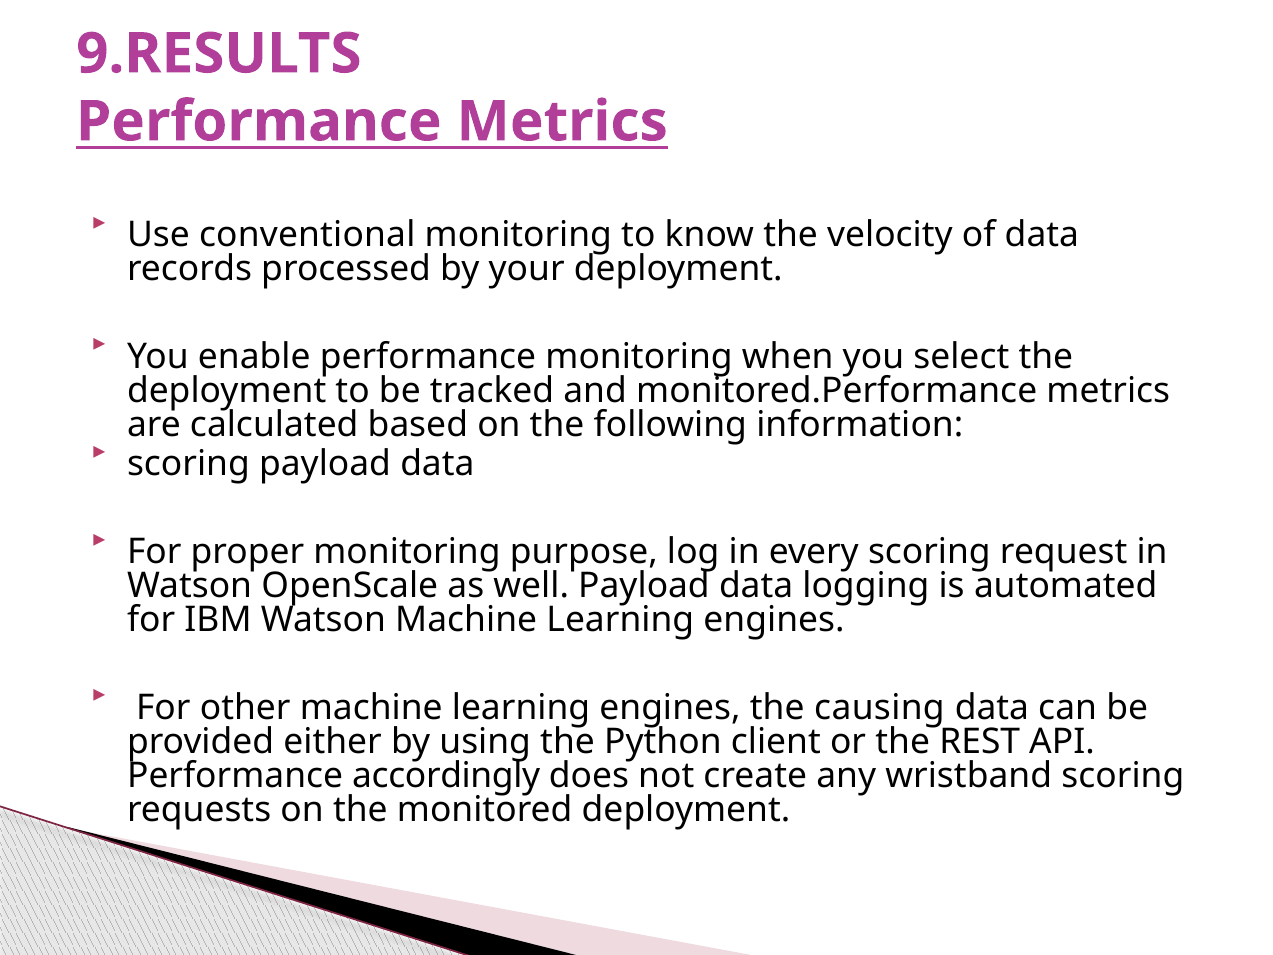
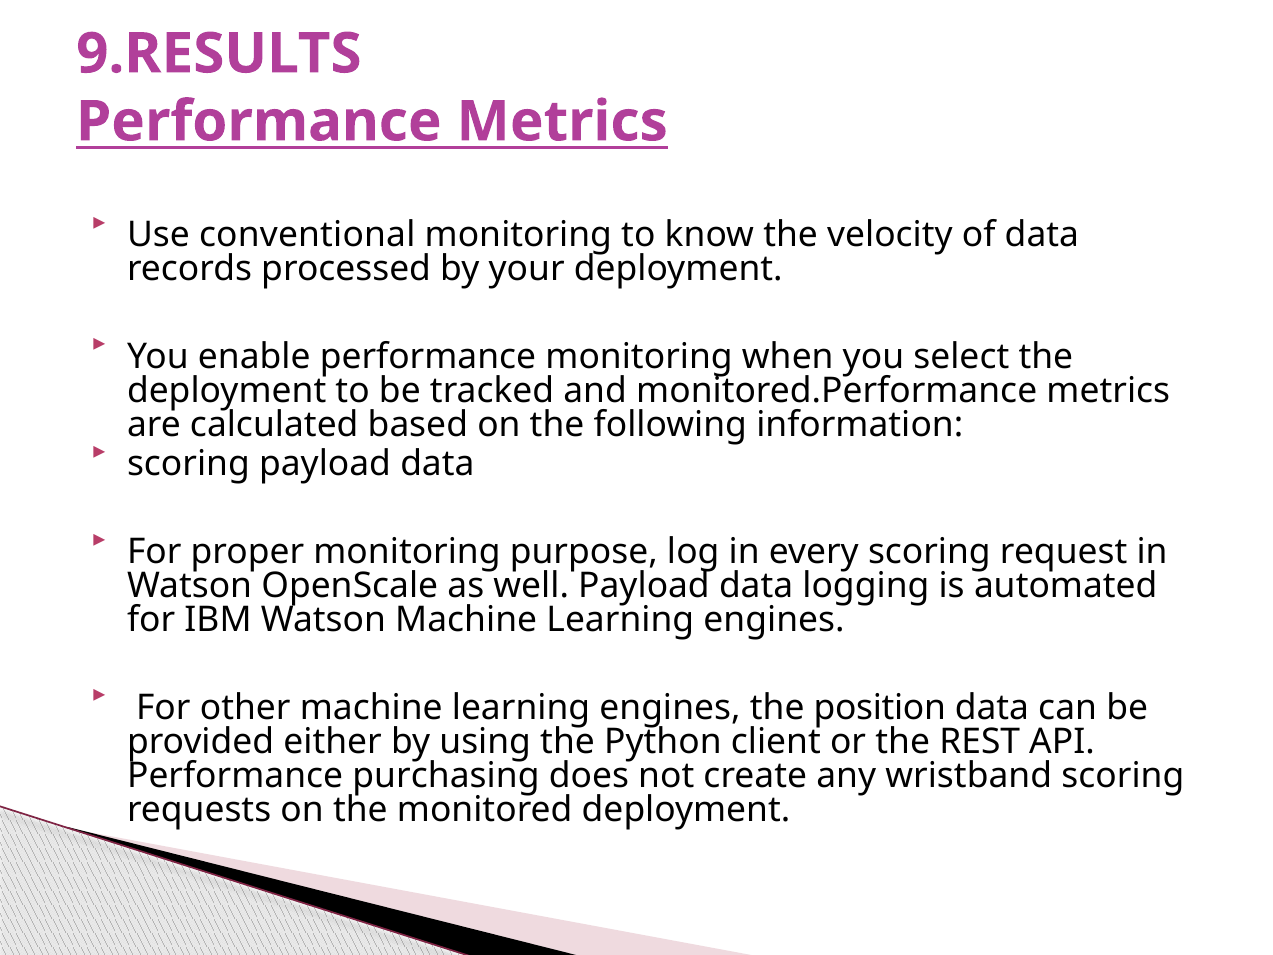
causing: causing -> position (880, 707)
accordingly: accordingly -> purchasing (446, 775)
